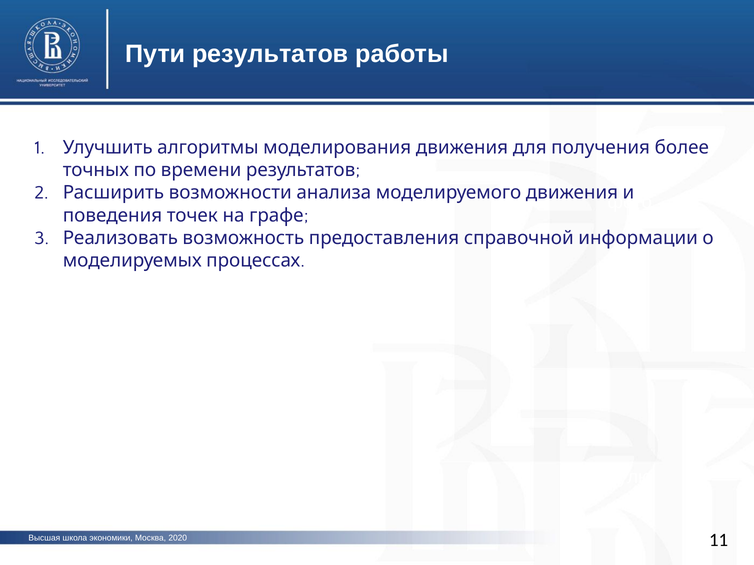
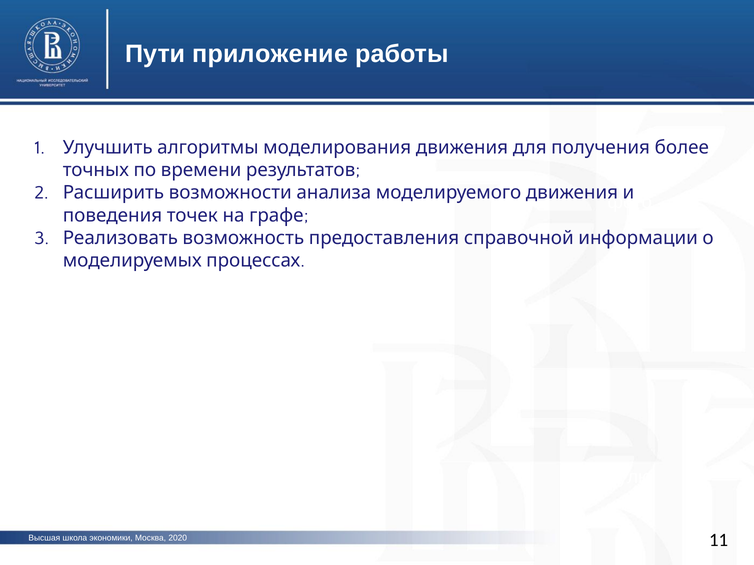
результатов: результатов -> приложение (270, 54)
